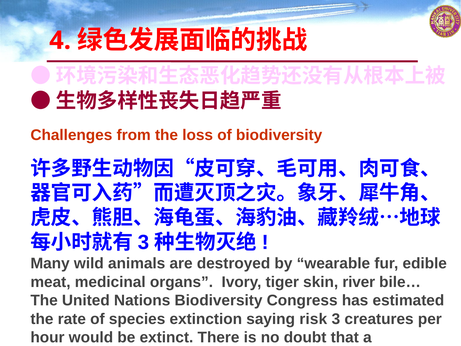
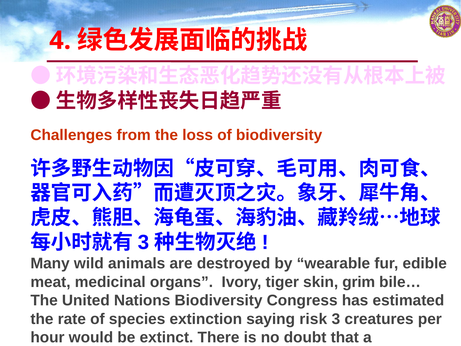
river: river -> grim (359, 282)
